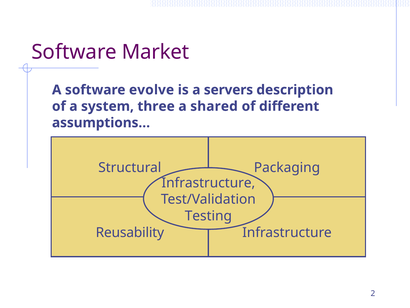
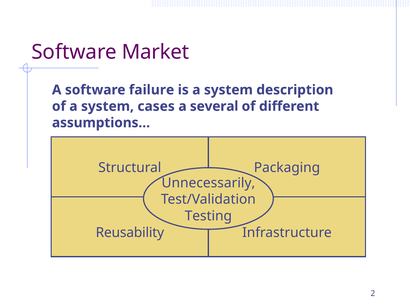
evolve: evolve -> failure (152, 90)
is a servers: servers -> system (228, 90)
three: three -> cases (156, 106)
shared: shared -> several (214, 106)
Infrastructure: Infrastructure -> Unnecessarily (208, 183)
